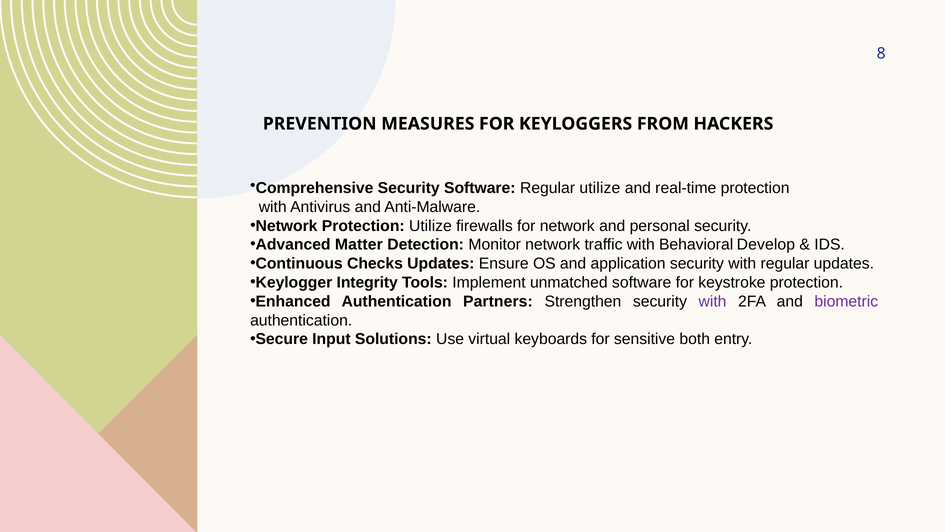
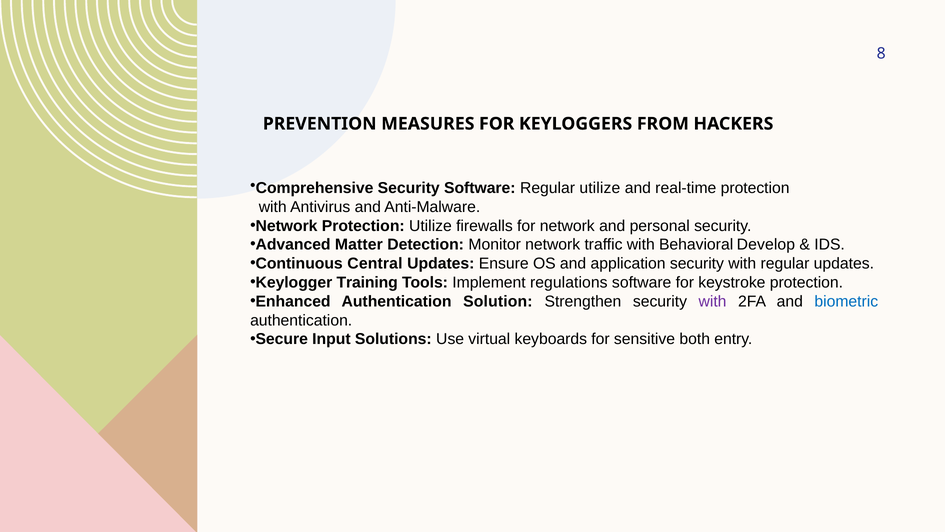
Checks: Checks -> Central (375, 263)
Integrity: Integrity -> Training (367, 282)
unmatched: unmatched -> regulations (569, 282)
Partners: Partners -> Solution (498, 301)
biometric colour: purple -> blue (846, 301)
